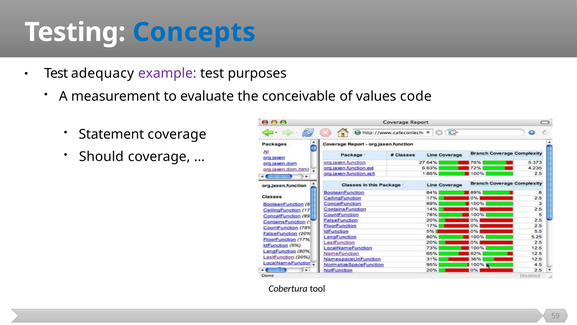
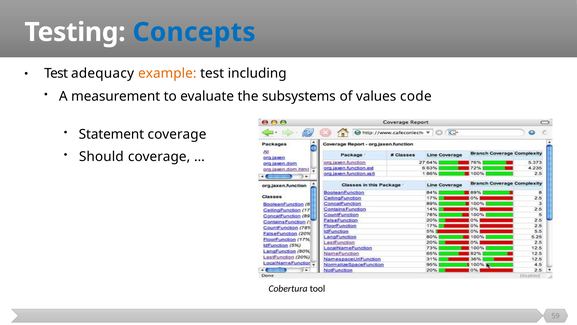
example colour: purple -> orange (167, 73)
purposes: purposes -> including (257, 73)
conceivable: conceivable -> subsystems (299, 96)
